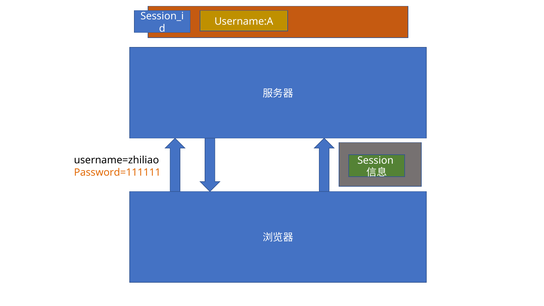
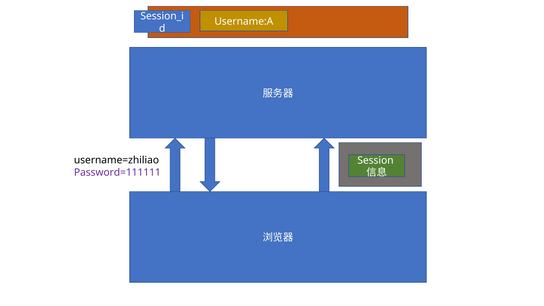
Password=111111 colour: orange -> purple (117, 172)
